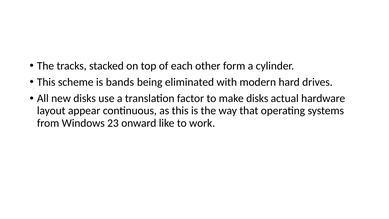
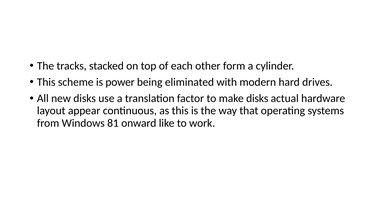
bands: bands -> power (120, 82)
23: 23 -> 81 (113, 123)
